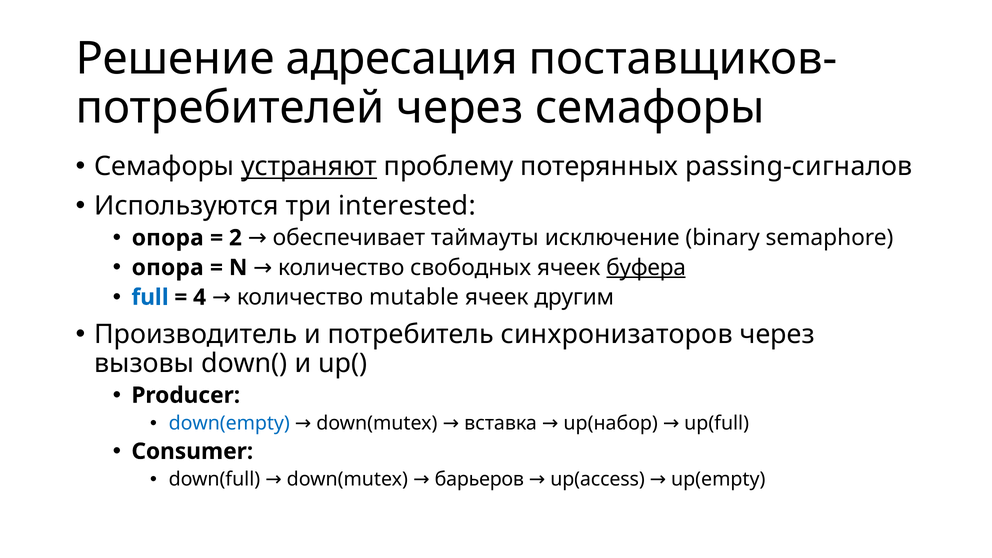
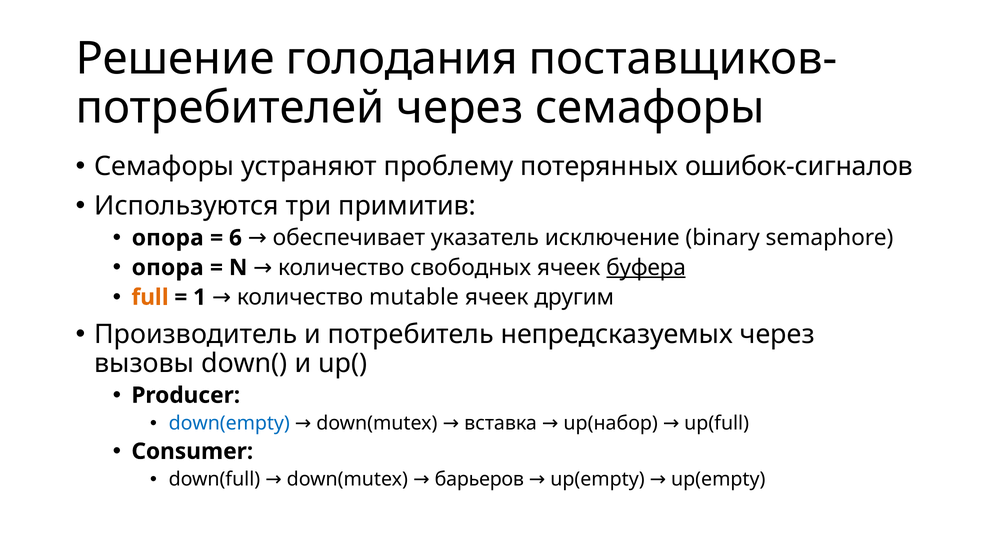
адресация: адресация -> голодания (402, 59)
устраняют underline: present -> none (309, 167)
passing-сигналов: passing-сигналов -> ошибок-сигналов (799, 167)
interested: interested -> примитив (407, 206)
2: 2 -> 6 (235, 238)
таймауты: таймауты -> указатель (485, 238)
full colour: blue -> orange (150, 297)
4: 4 -> 1 (200, 297)
синхронизаторов: синхронизаторов -> непредсказуемых (617, 334)
up(access: up(access -> up(empty (597, 479)
